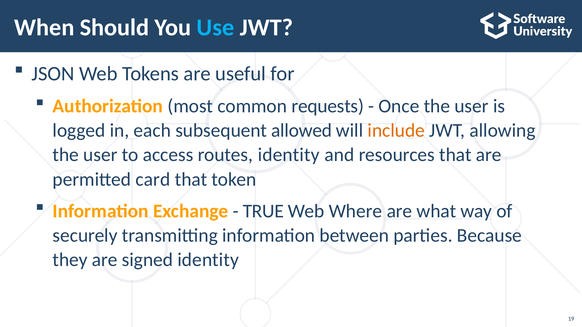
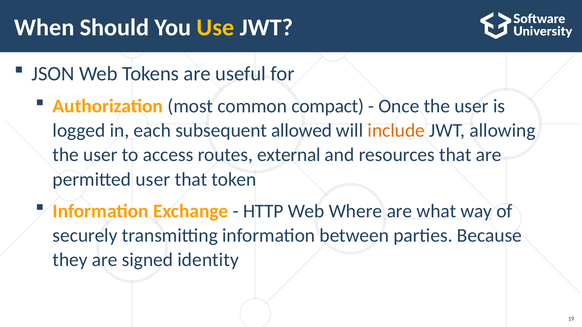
Use colour: light blue -> yellow (215, 28)
requests: requests -> compact (328, 106)
routes identity: identity -> external (289, 155)
permitted card: card -> user (153, 180)
TRUE: TRUE -> HTTP (263, 211)
